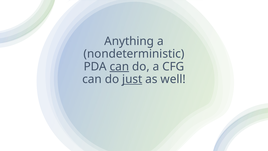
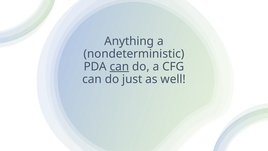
just underline: present -> none (132, 79)
